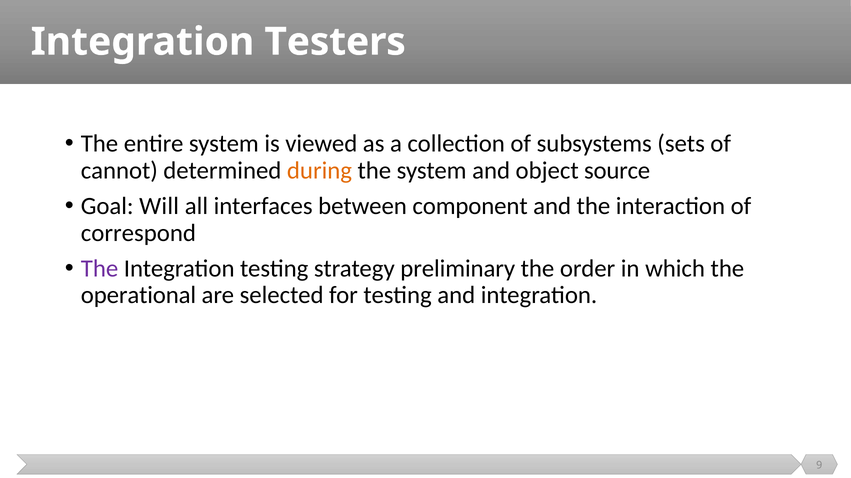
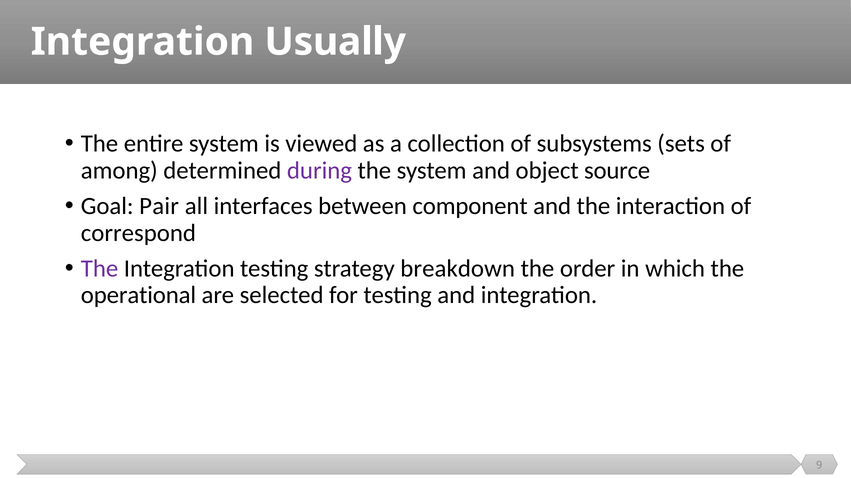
Testers: Testers -> Usually (335, 42)
cannot: cannot -> among (119, 171)
during colour: orange -> purple (319, 171)
Will: Will -> Pair (159, 206)
preliminary: preliminary -> breakdown (458, 269)
